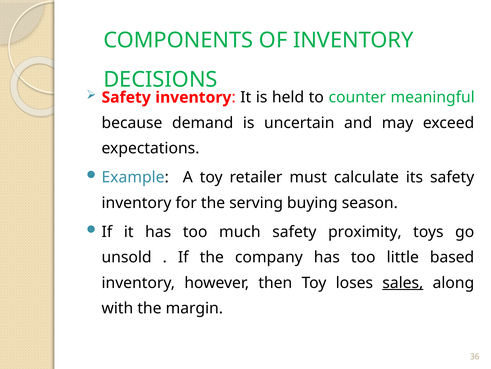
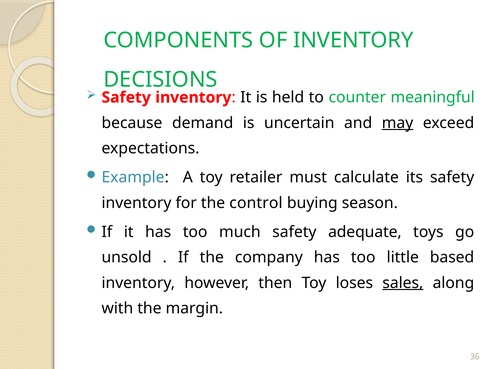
may underline: none -> present (398, 123)
serving: serving -> control (256, 202)
proximity: proximity -> adequate (365, 231)
